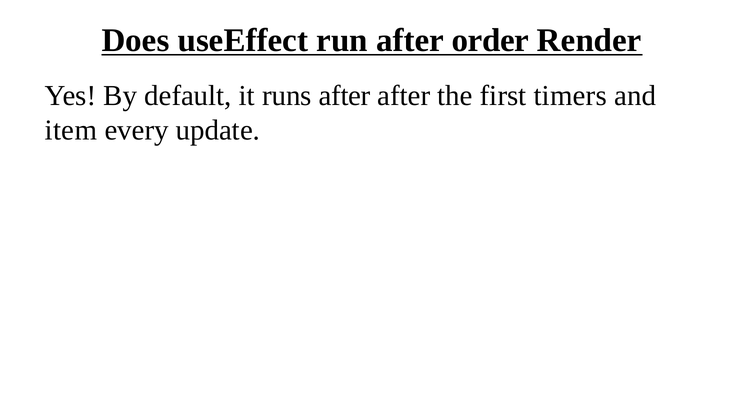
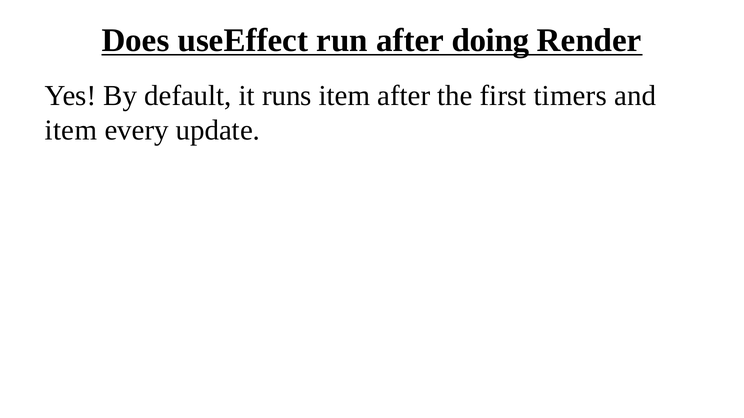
order: order -> doing (490, 40)
runs after: after -> item (345, 96)
